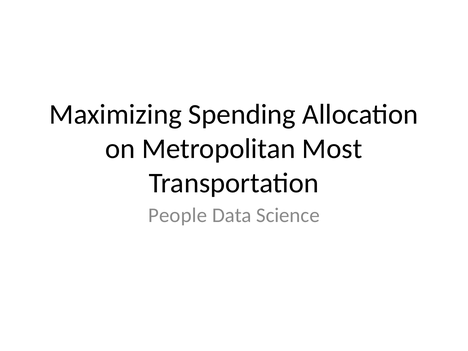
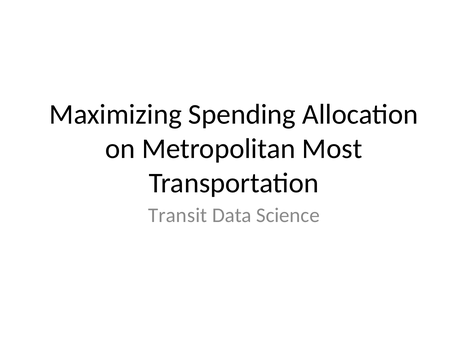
People: People -> Transit (178, 215)
